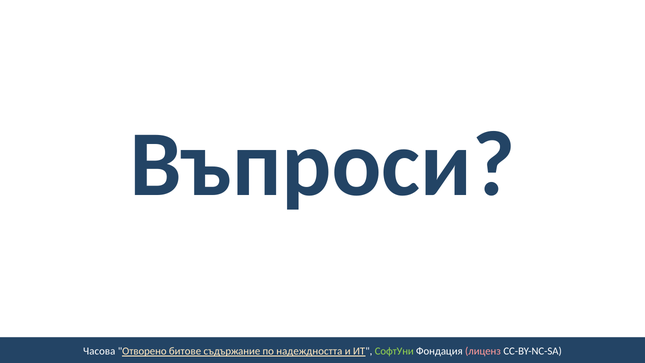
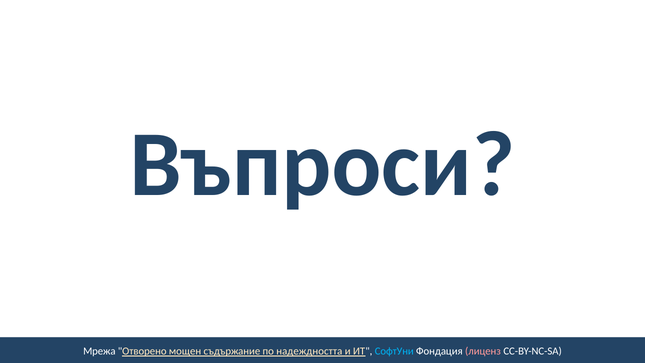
Часова: Часова -> Мрежа (99, 351)
битове: битове -> мощен (185, 351)
СофтУни colour: light green -> light blue (394, 351)
